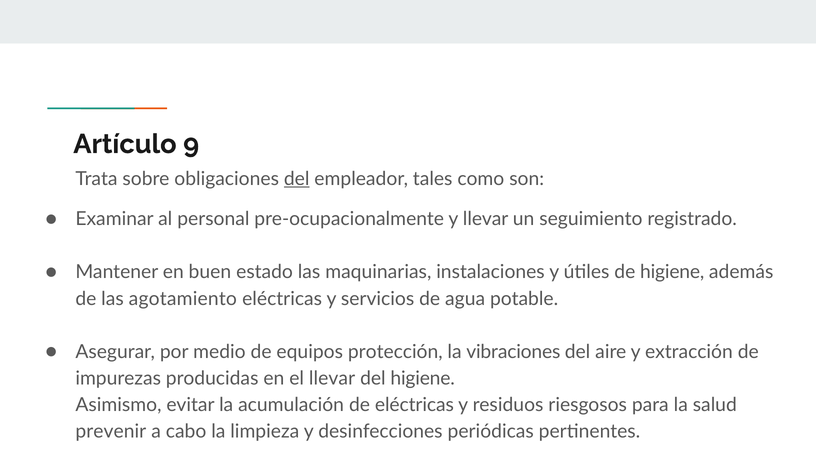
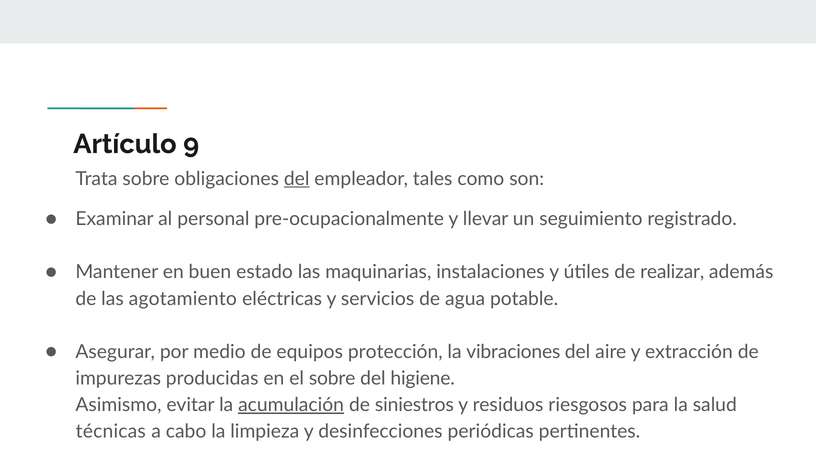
de higiene: higiene -> realizar (672, 272)
el llevar: llevar -> sobre (332, 378)
acumulación underline: none -> present (291, 405)
de eléctricas: eléctricas -> siniestros (414, 405)
prevenir: prevenir -> técnicas (111, 432)
